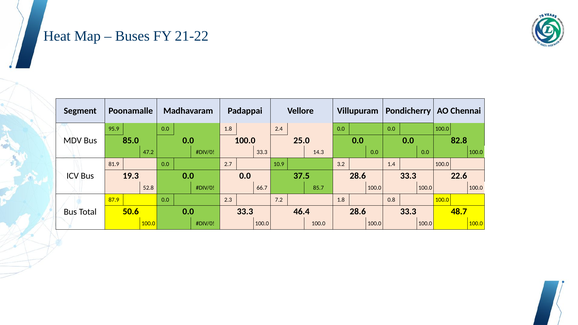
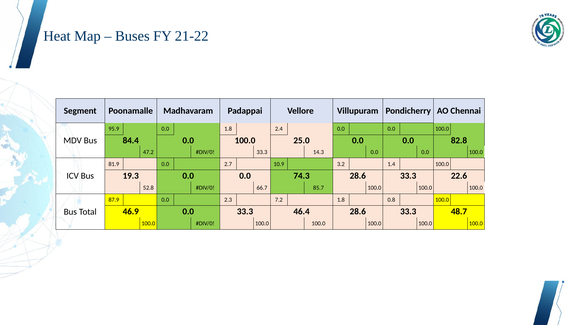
85.0: 85.0 -> 84.4 (131, 141)
37.5: 37.5 -> 74.3 (302, 176)
50.6: 50.6 -> 46.9 (131, 212)
